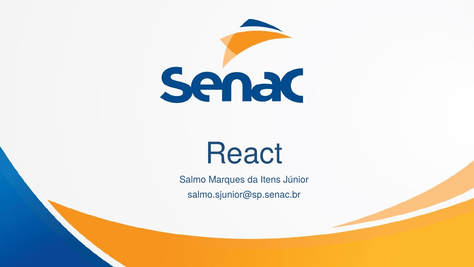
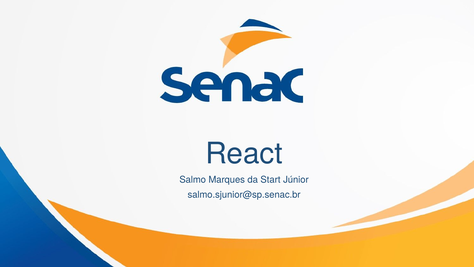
Itens: Itens -> Start (270, 180)
